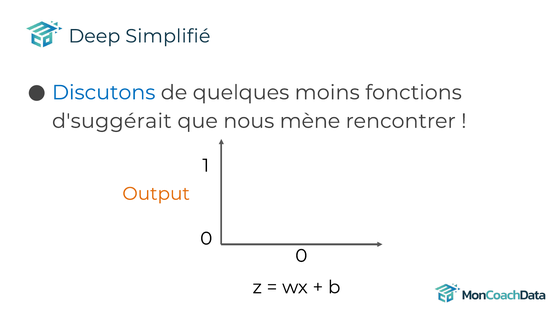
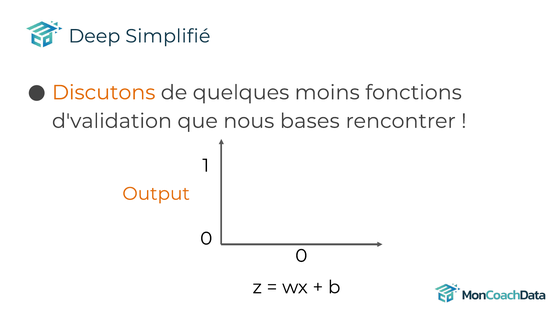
Discutons colour: blue -> orange (104, 93)
d'suggérait: d'suggérait -> d'validation (112, 121)
mène: mène -> bases (310, 121)
